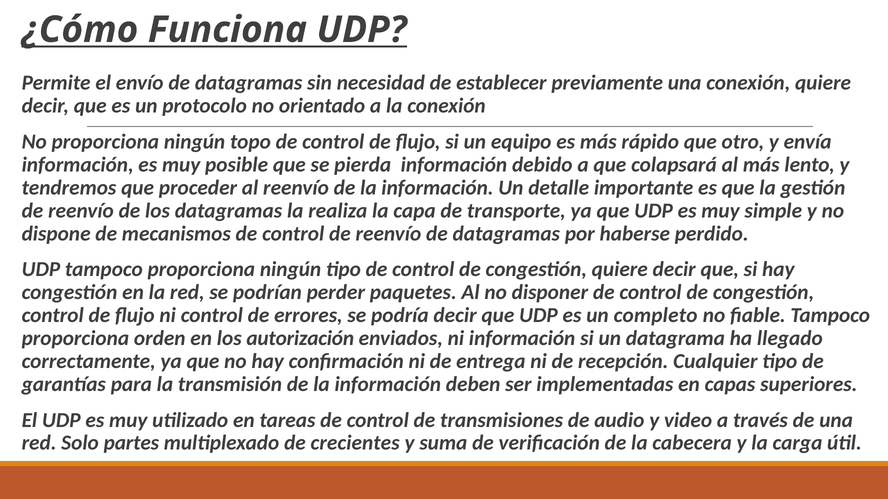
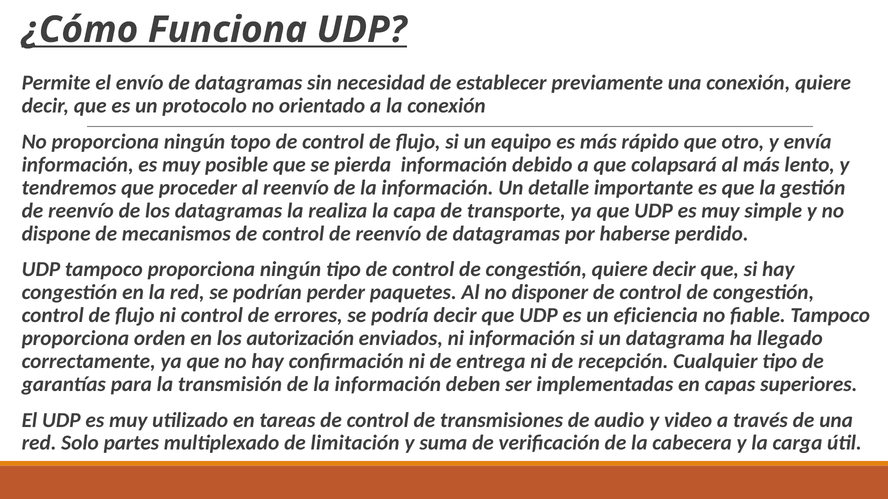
completo: completo -> eficiencia (656, 316)
crecientes: crecientes -> limitación (355, 443)
